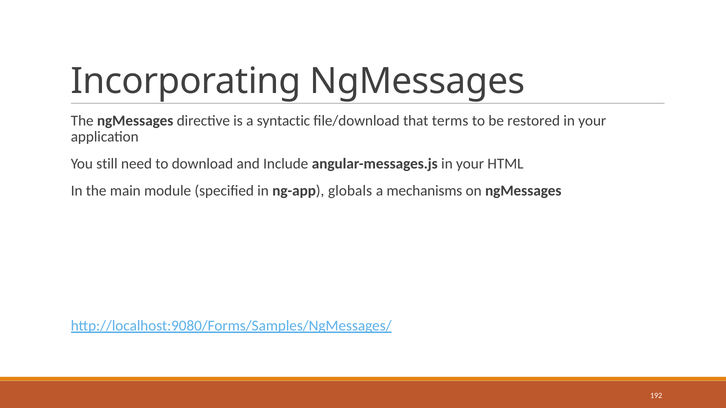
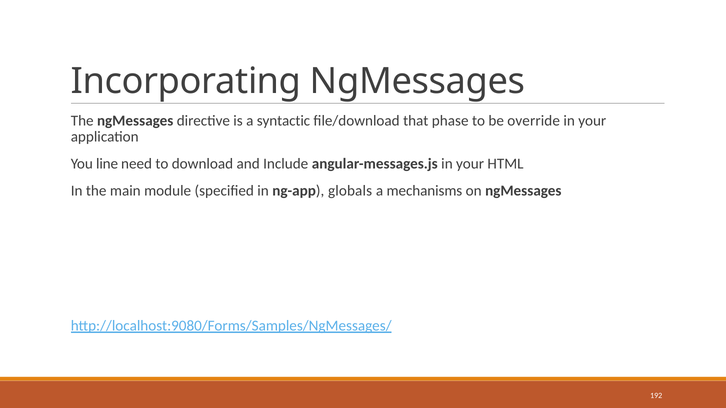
terms: terms -> phase (450, 121)
restored: restored -> override (534, 121)
still: still -> line (107, 164)
